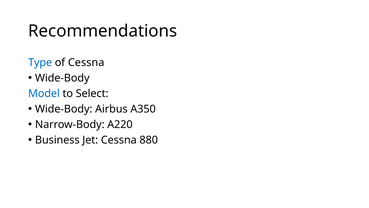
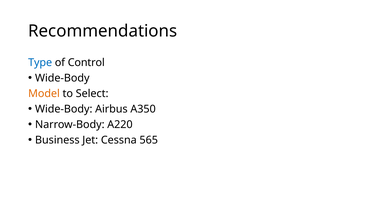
of Cessna: Cessna -> Control (86, 62)
Model colour: blue -> orange (44, 93)
880: 880 -> 565 (149, 140)
